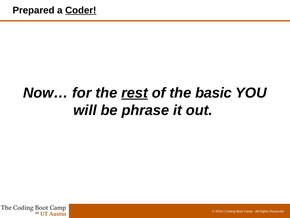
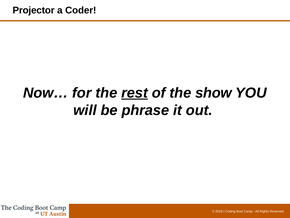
Prepared: Prepared -> Projector (34, 10)
Coder underline: present -> none (81, 10)
basic: basic -> show (214, 93)
